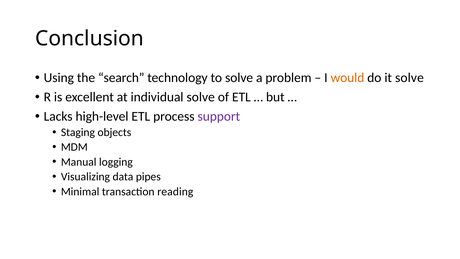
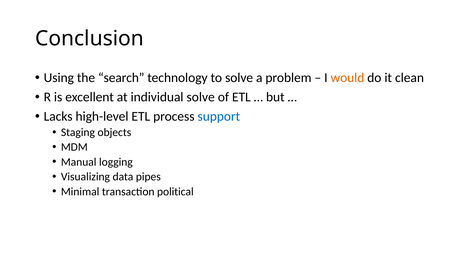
it solve: solve -> clean (409, 78)
support colour: purple -> blue (219, 116)
reading: reading -> political (175, 191)
